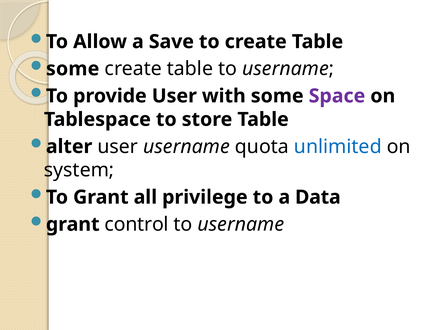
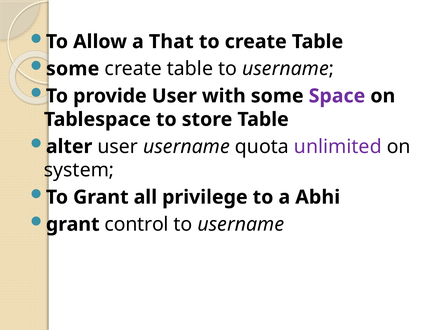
Save: Save -> That (171, 42)
unlimited colour: blue -> purple (338, 147)
Data: Data -> Abhi (318, 197)
